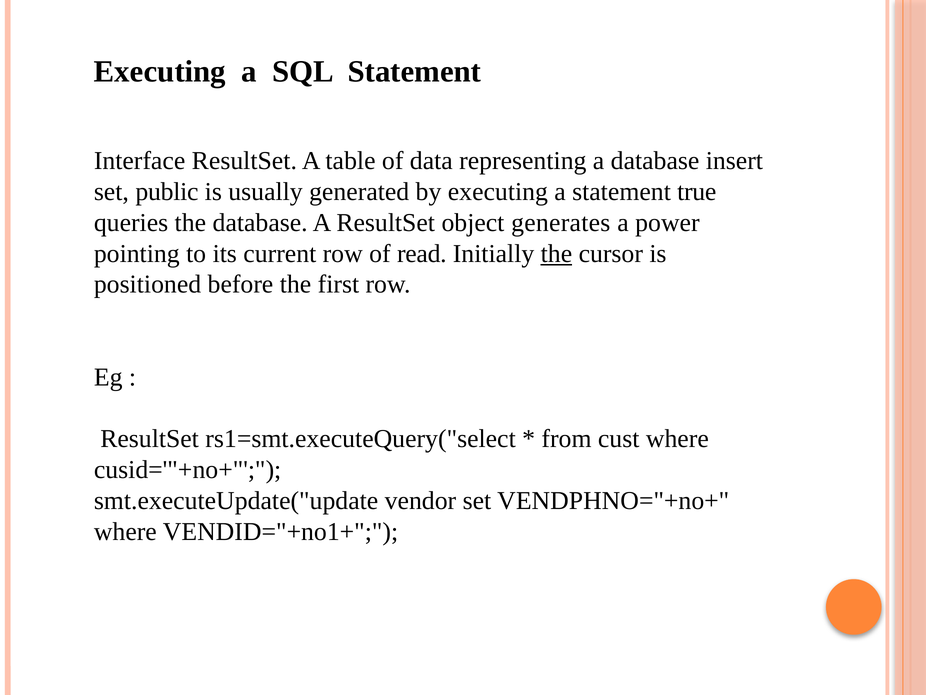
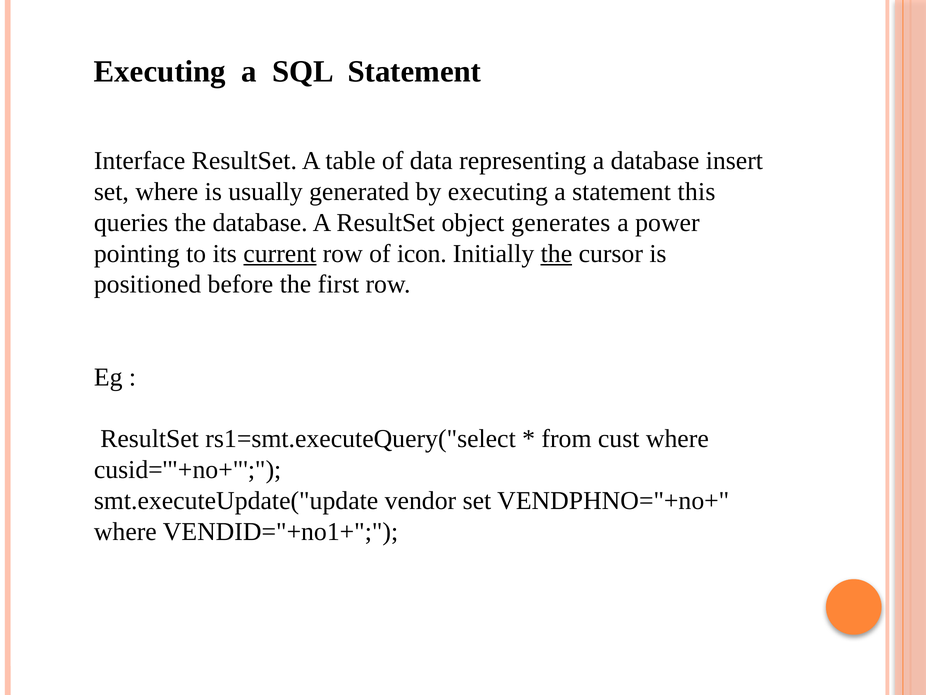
set public: public -> where (167, 192)
true: true -> this (697, 192)
current underline: none -> present (280, 253)
read: read -> icon (422, 253)
